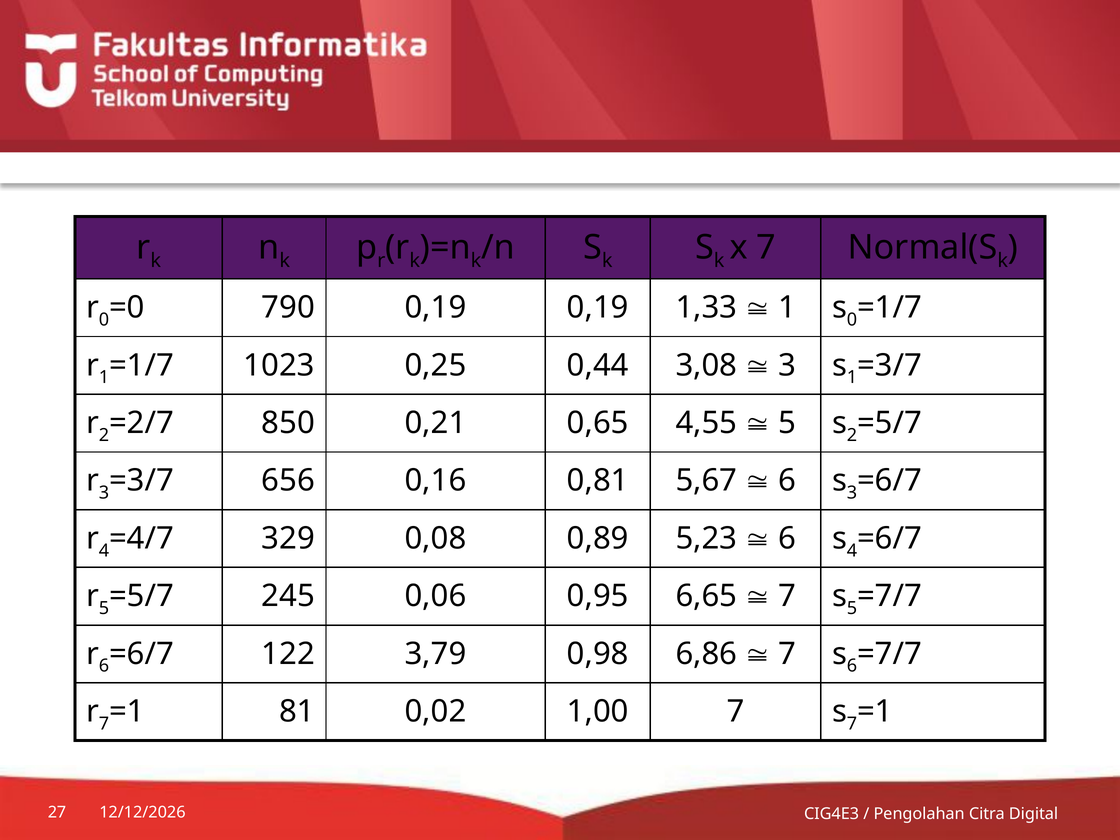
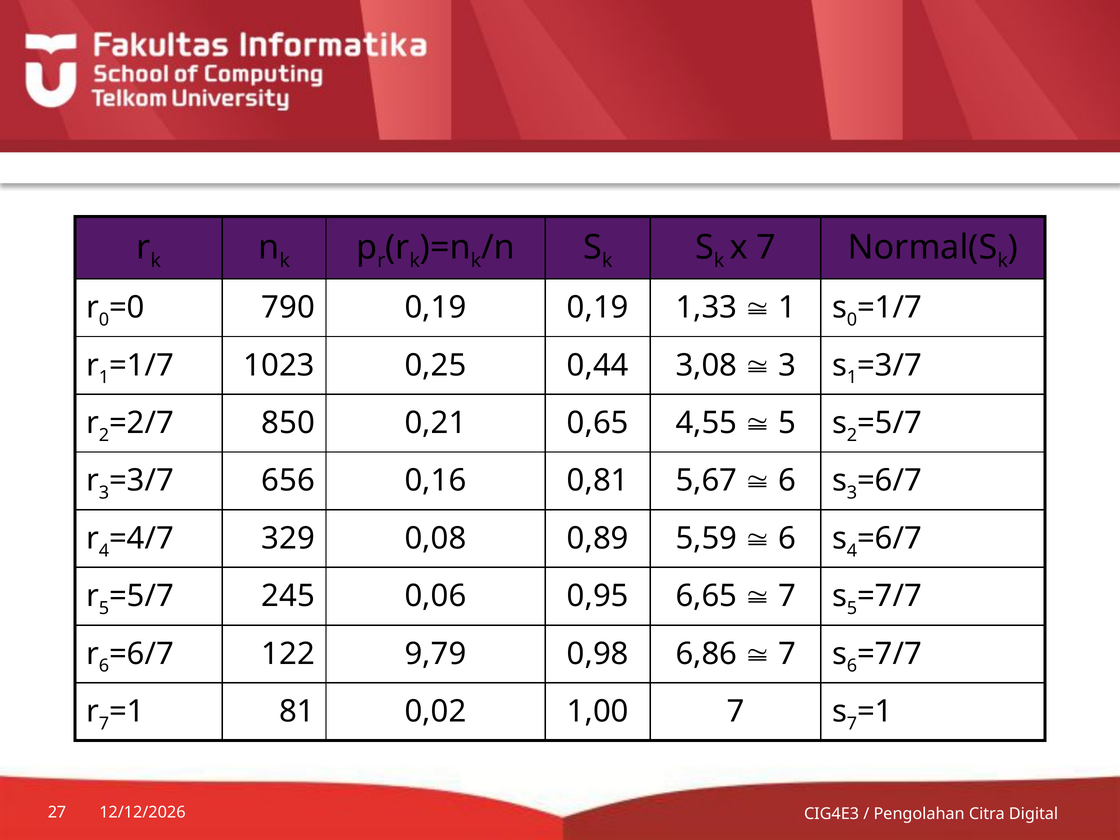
5,23: 5,23 -> 5,59 (706, 538)
3,79: 3,79 -> 9,79 (436, 654)
